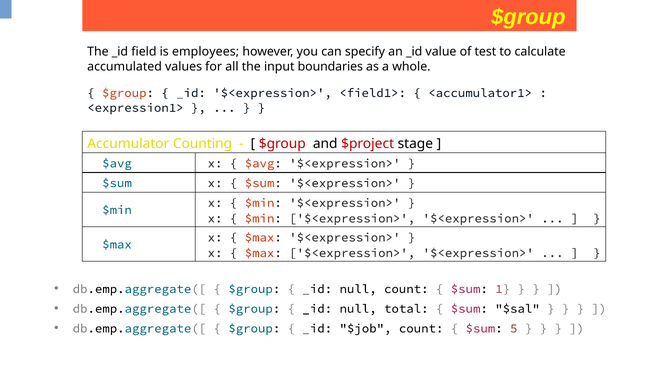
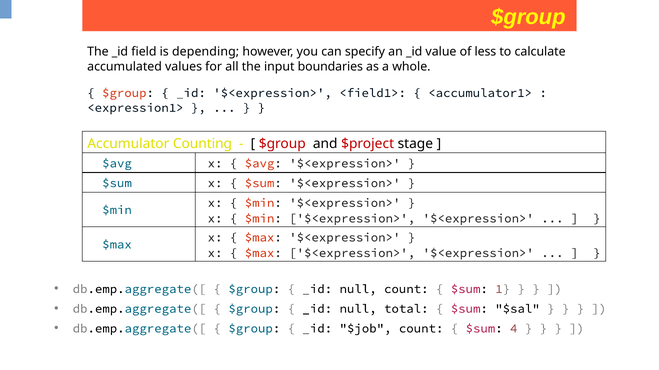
employees: employees -> depending (206, 52)
test: test -> less (485, 52)
5: 5 -> 4 (514, 329)
